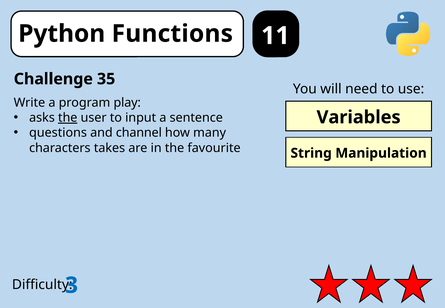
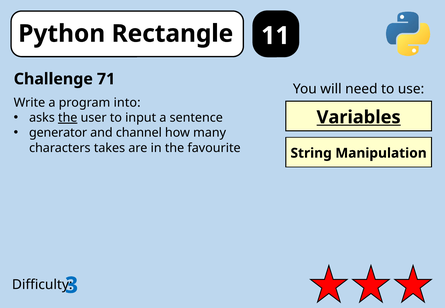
Functions: Functions -> Rectangle (172, 34)
35: 35 -> 71 (106, 79)
play: play -> into (127, 103)
Variables underline: none -> present (359, 117)
questions: questions -> generator (58, 133)
